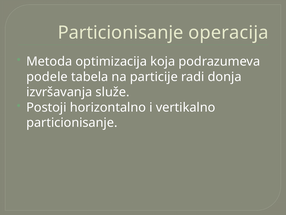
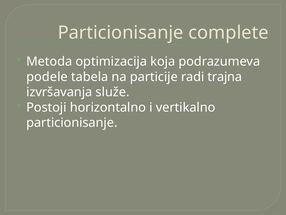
operacija: operacija -> complete (228, 33)
donja: donja -> trajna (225, 77)
